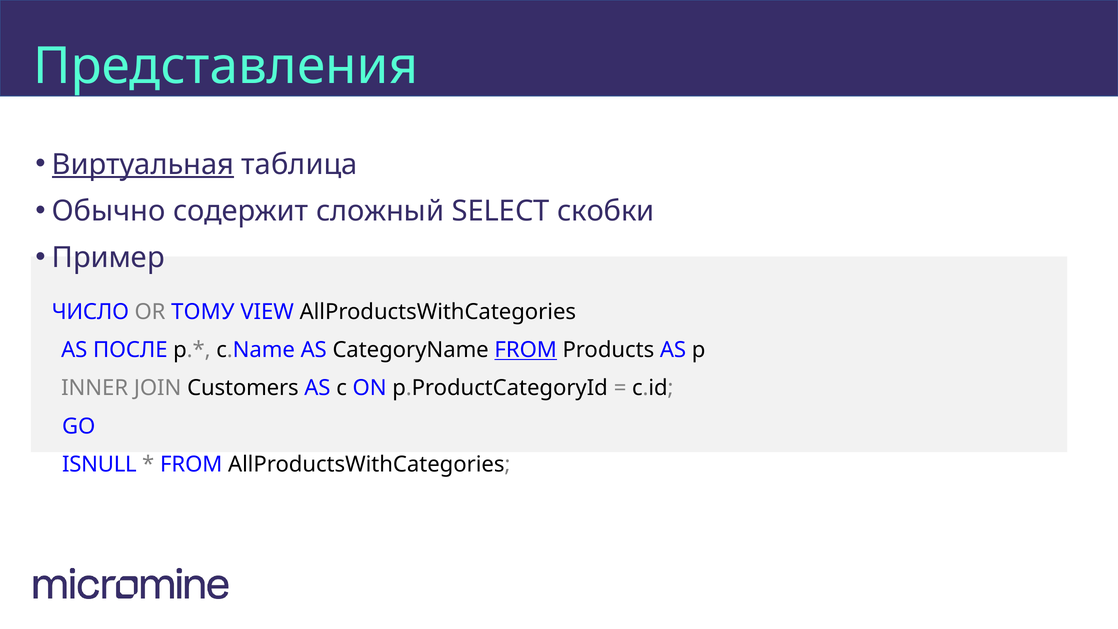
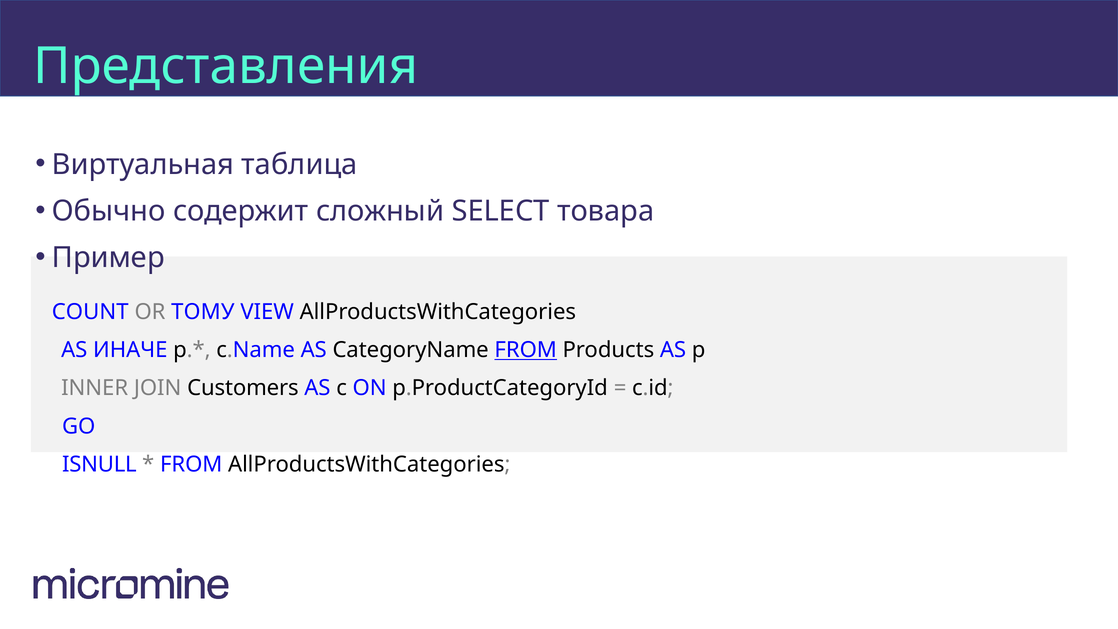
Виртуальная underline: present -> none (143, 165)
скобки: скобки -> товара (606, 211)
ЧИСЛО: ЧИСЛО -> COUNT (90, 312)
ПОСЛЕ: ПОСЛЕ -> ИНАЧЕ (130, 350)
